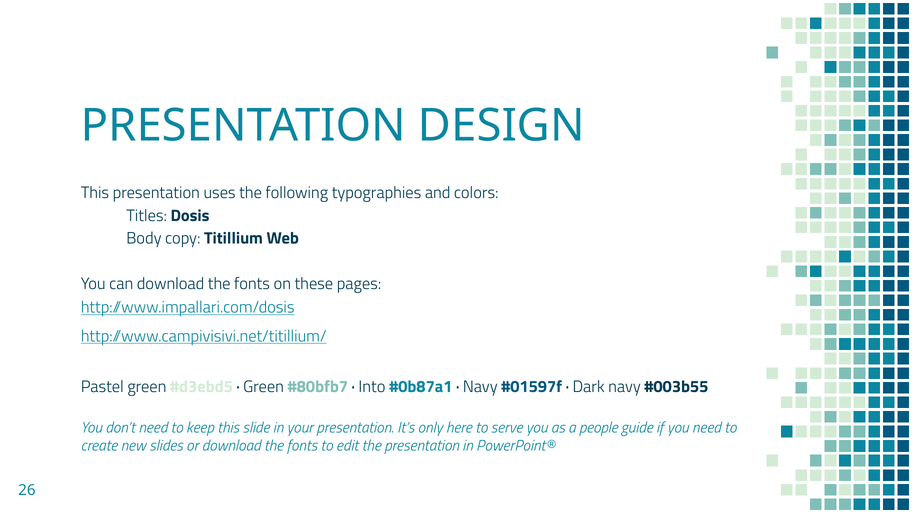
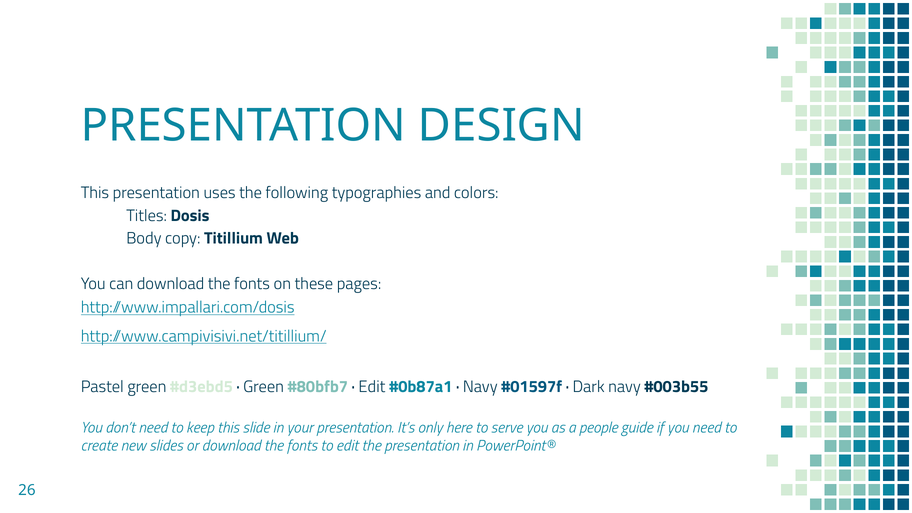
Into: Into -> Edit (372, 387)
